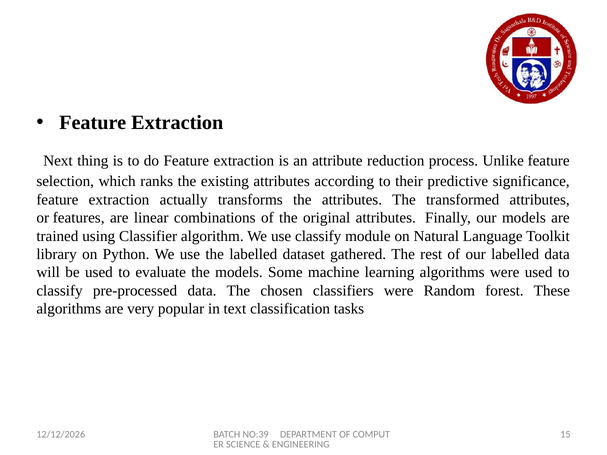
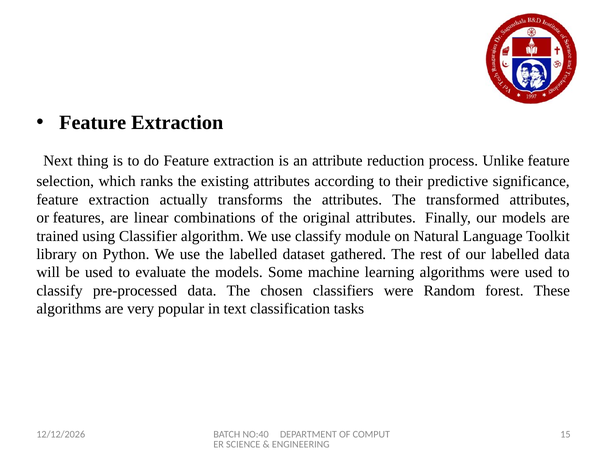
NO:39: NO:39 -> NO:40 (256, 435)
